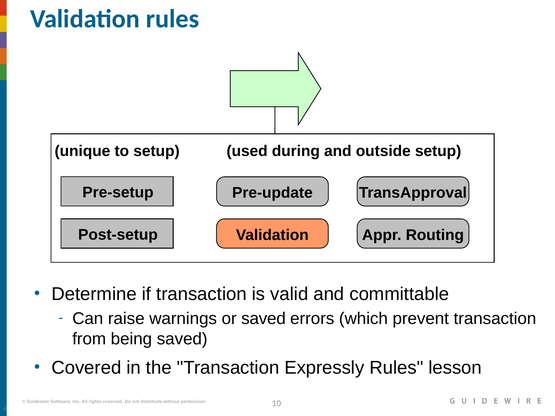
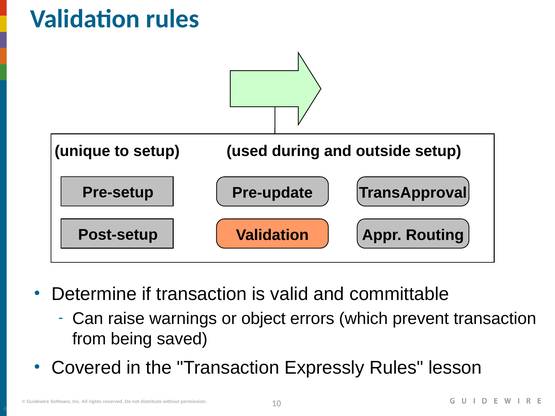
or saved: saved -> object (263, 319)
